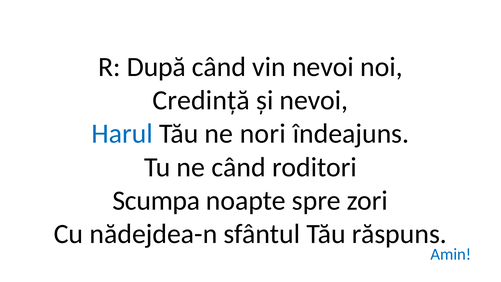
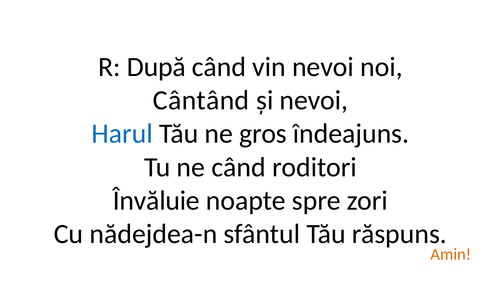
Credință: Credință -> Cântând (201, 100)
nori: nori -> gros (263, 134)
Scumpa: Scumpa -> Învăluie (156, 200)
Amin colour: blue -> orange (451, 254)
